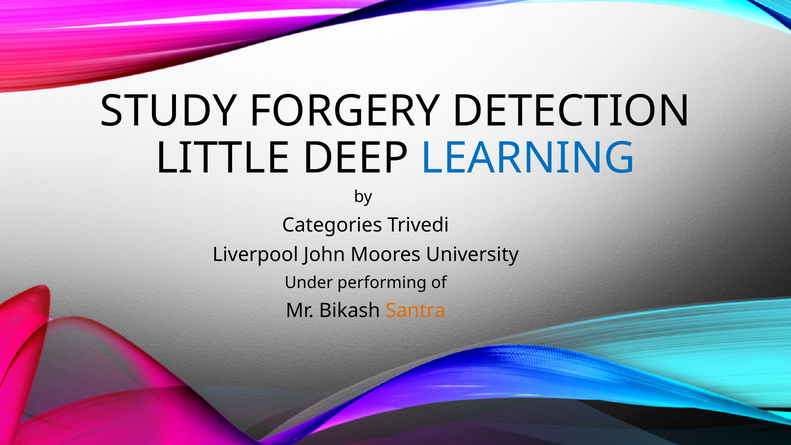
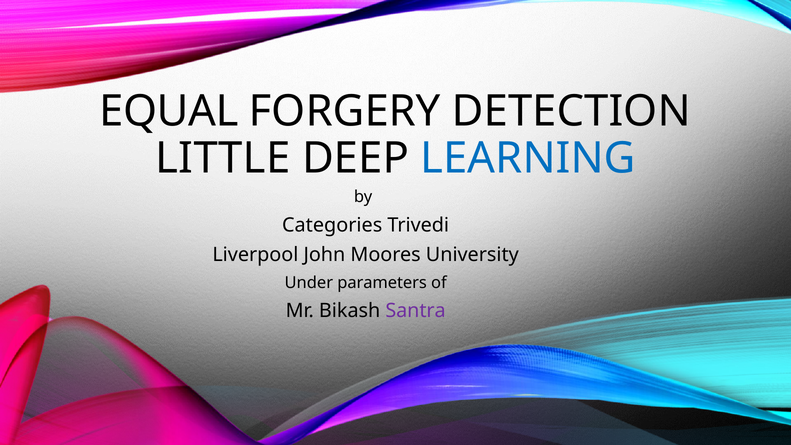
STUDY: STUDY -> EQUAL (169, 111)
performing: performing -> parameters (382, 283)
Santra colour: orange -> purple (416, 310)
